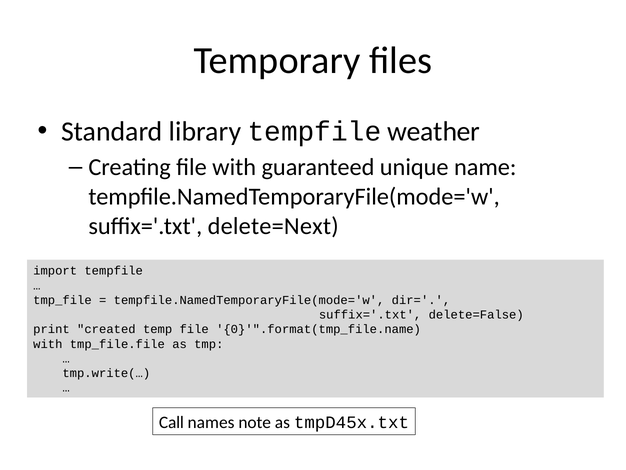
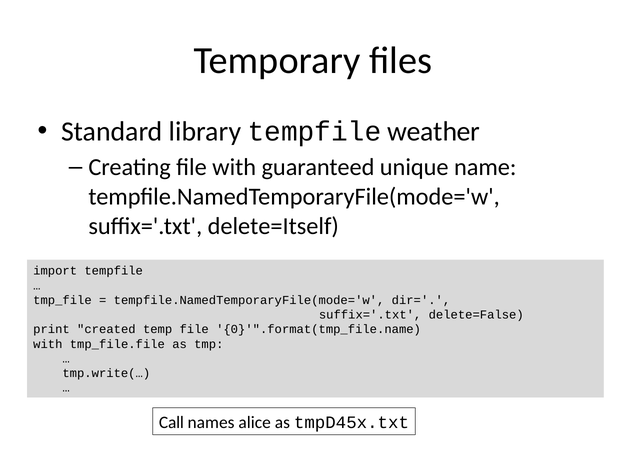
delete=Next: delete=Next -> delete=Itself (273, 226)
note: note -> alice (255, 422)
